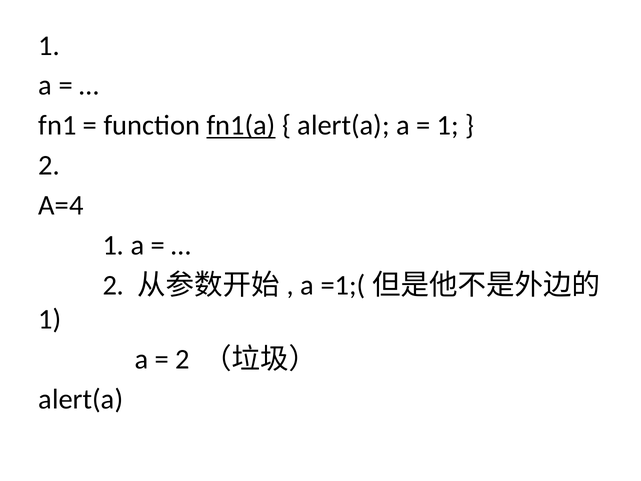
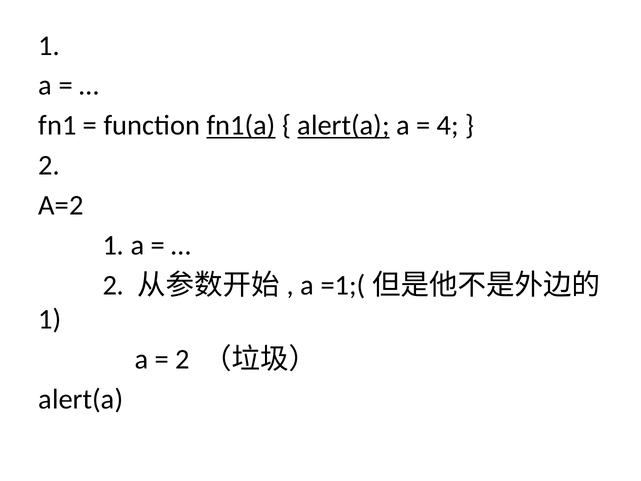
alert(a underline: none -> present (344, 125)
1: 1 -> 4 (448, 125)
A=4: A=4 -> A=2 (61, 205)
